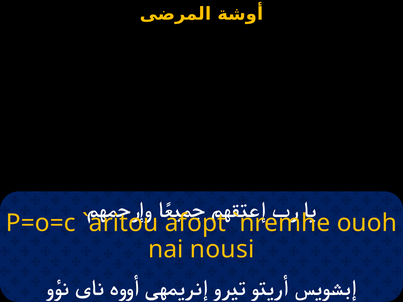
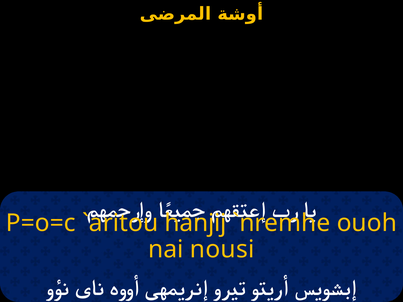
afopt: afopt -> hanjij (196, 223)
